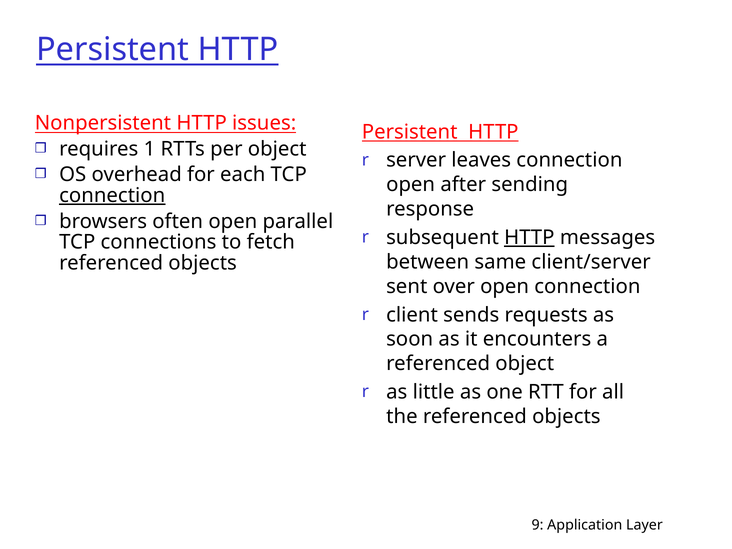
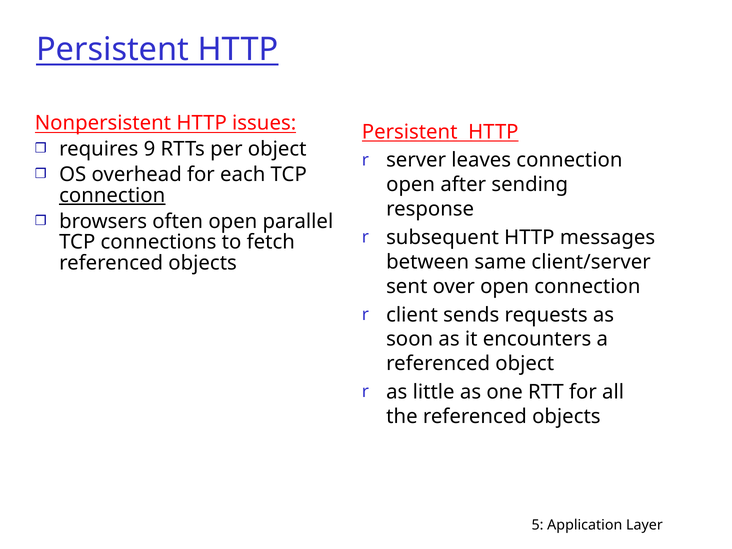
1: 1 -> 9 (149, 149)
HTTP underline: present -> none (529, 238)
9: 9 -> 5 (538, 525)
